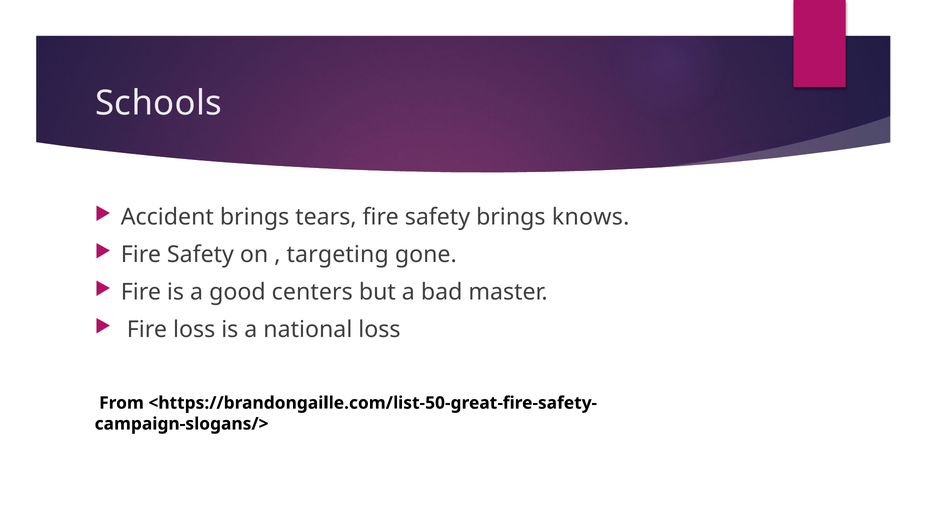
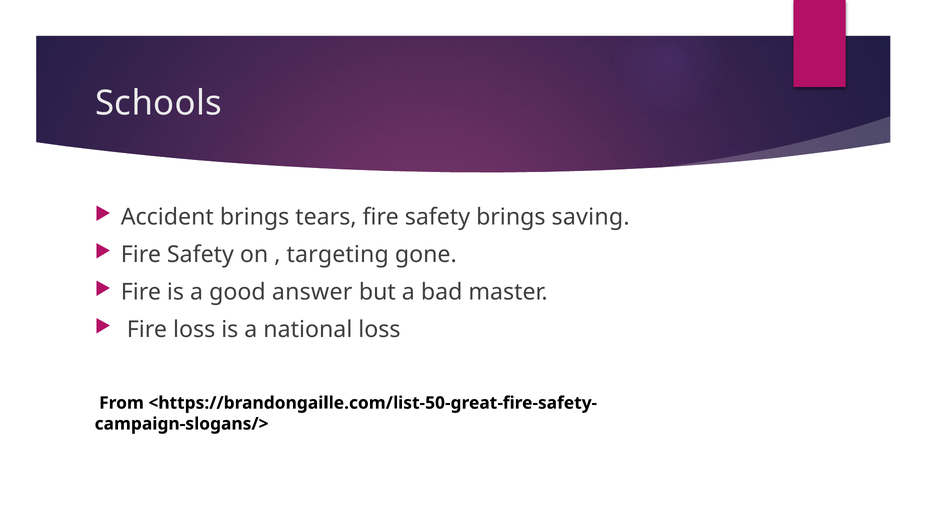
knows: knows -> saving (591, 217)
centers: centers -> answer (312, 292)
